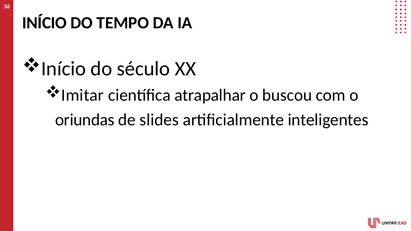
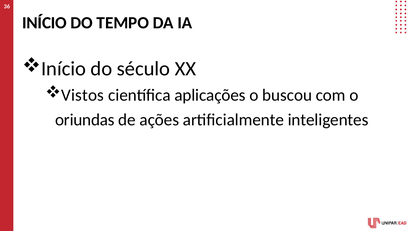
Imitar: Imitar -> Vistos (83, 95)
atrapalhar: atrapalhar -> aplicações (210, 95)
slides: slides -> ações (159, 120)
